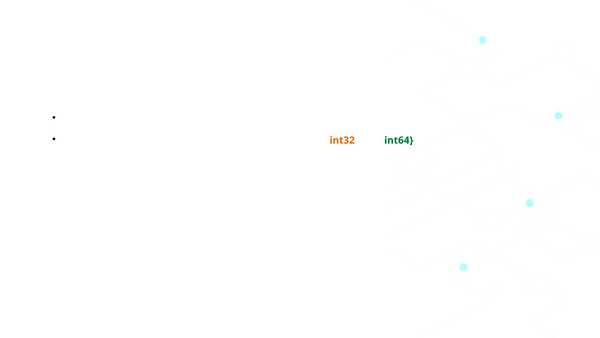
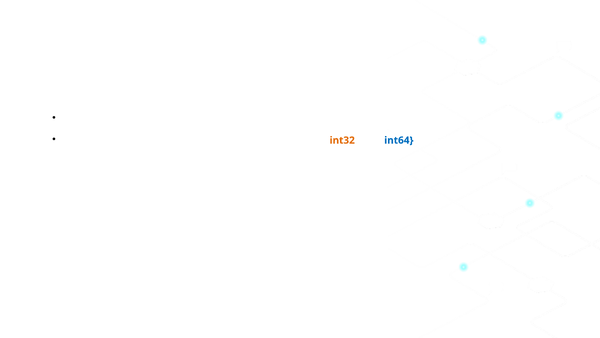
int64 colour: green -> blue (399, 140)
